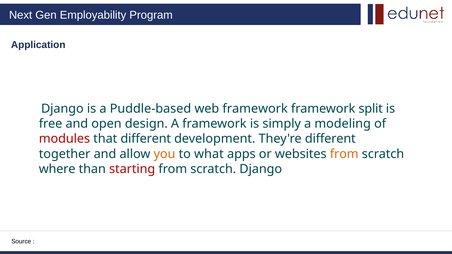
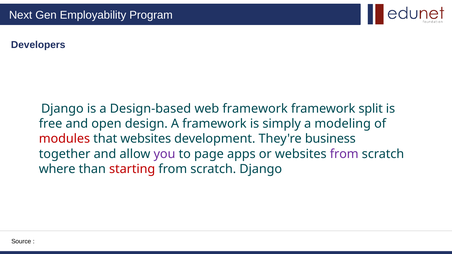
Application: Application -> Developers (38, 45)
Puddle-based: Puddle-based -> Design-based (150, 109)
that different: different -> websites (146, 139)
They're different: different -> business (330, 139)
you colour: orange -> purple (164, 154)
what: what -> page (209, 154)
from colour: orange -> purple (344, 154)
